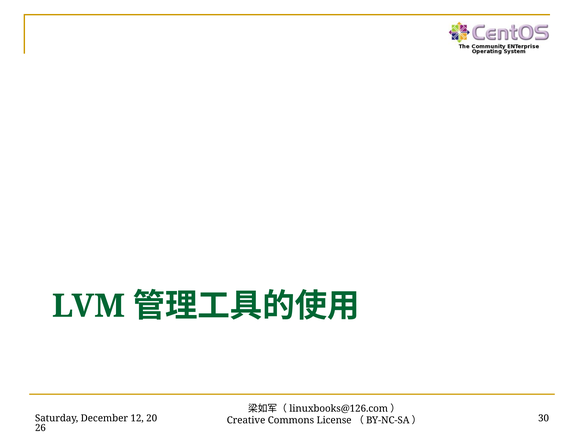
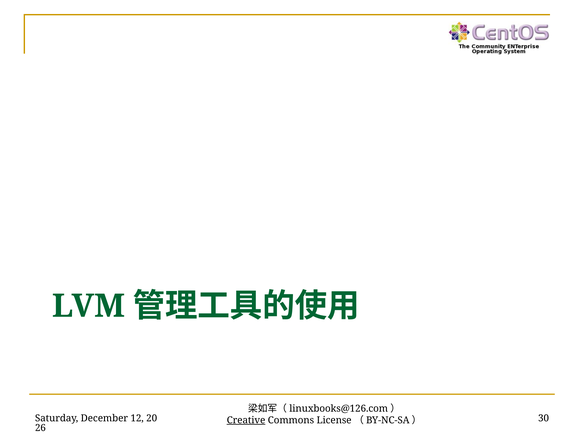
Creative underline: none -> present (246, 420)
